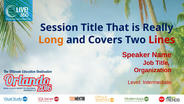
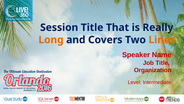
Lines colour: red -> orange (162, 40)
